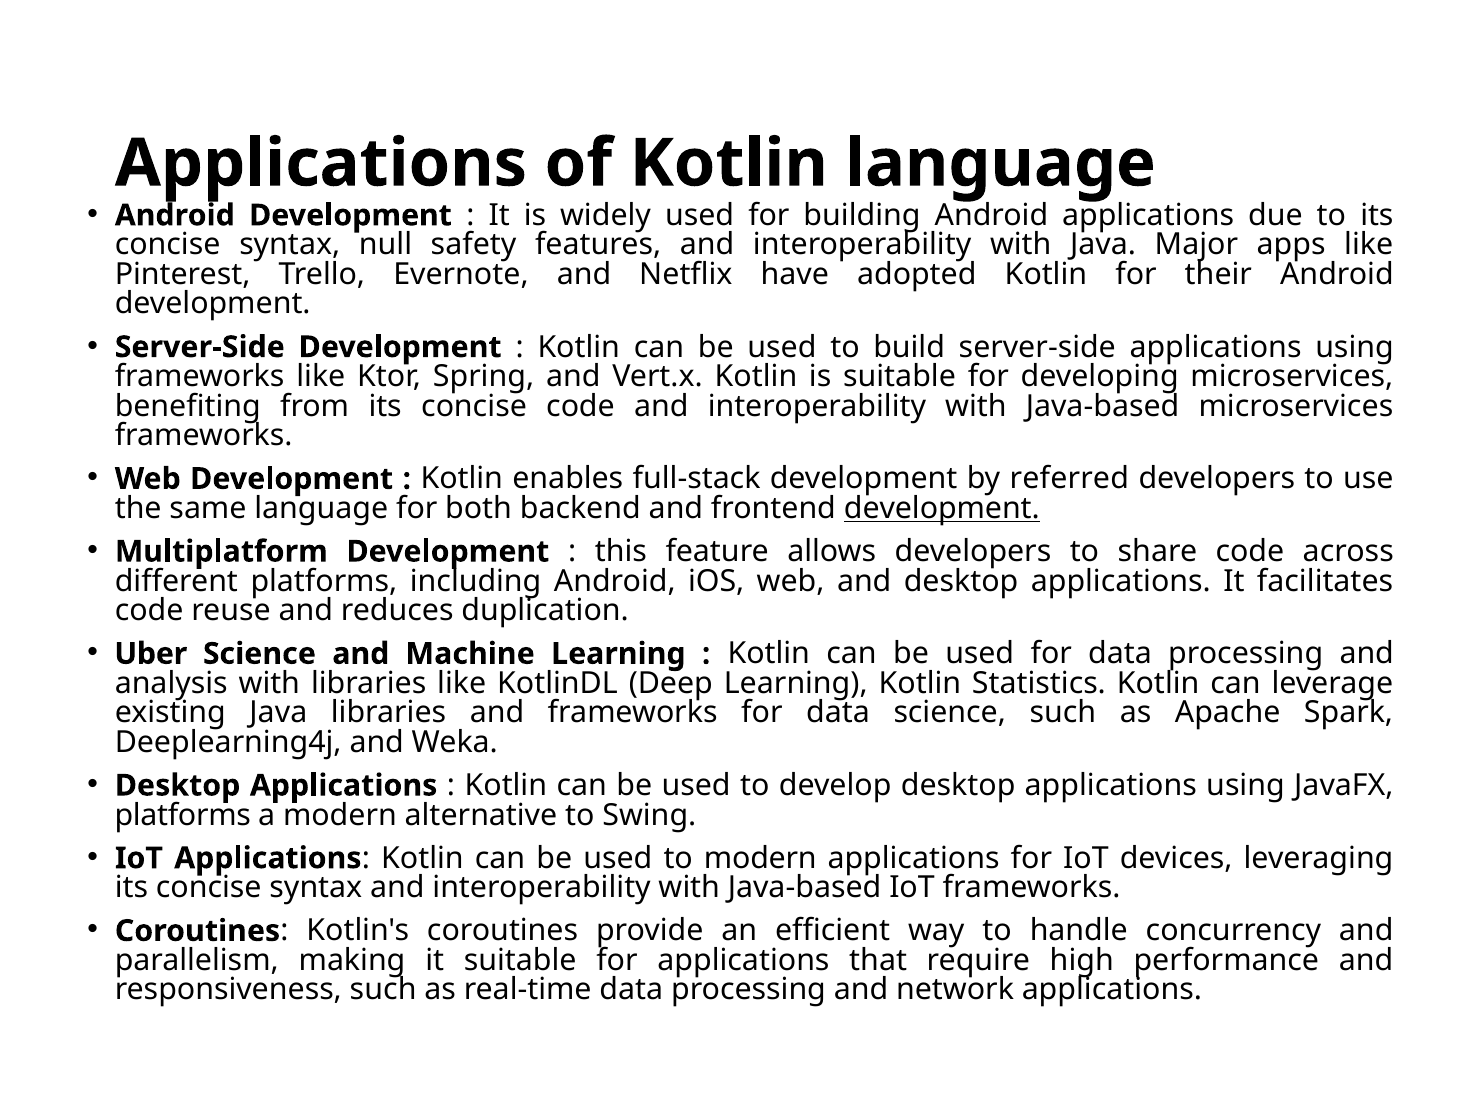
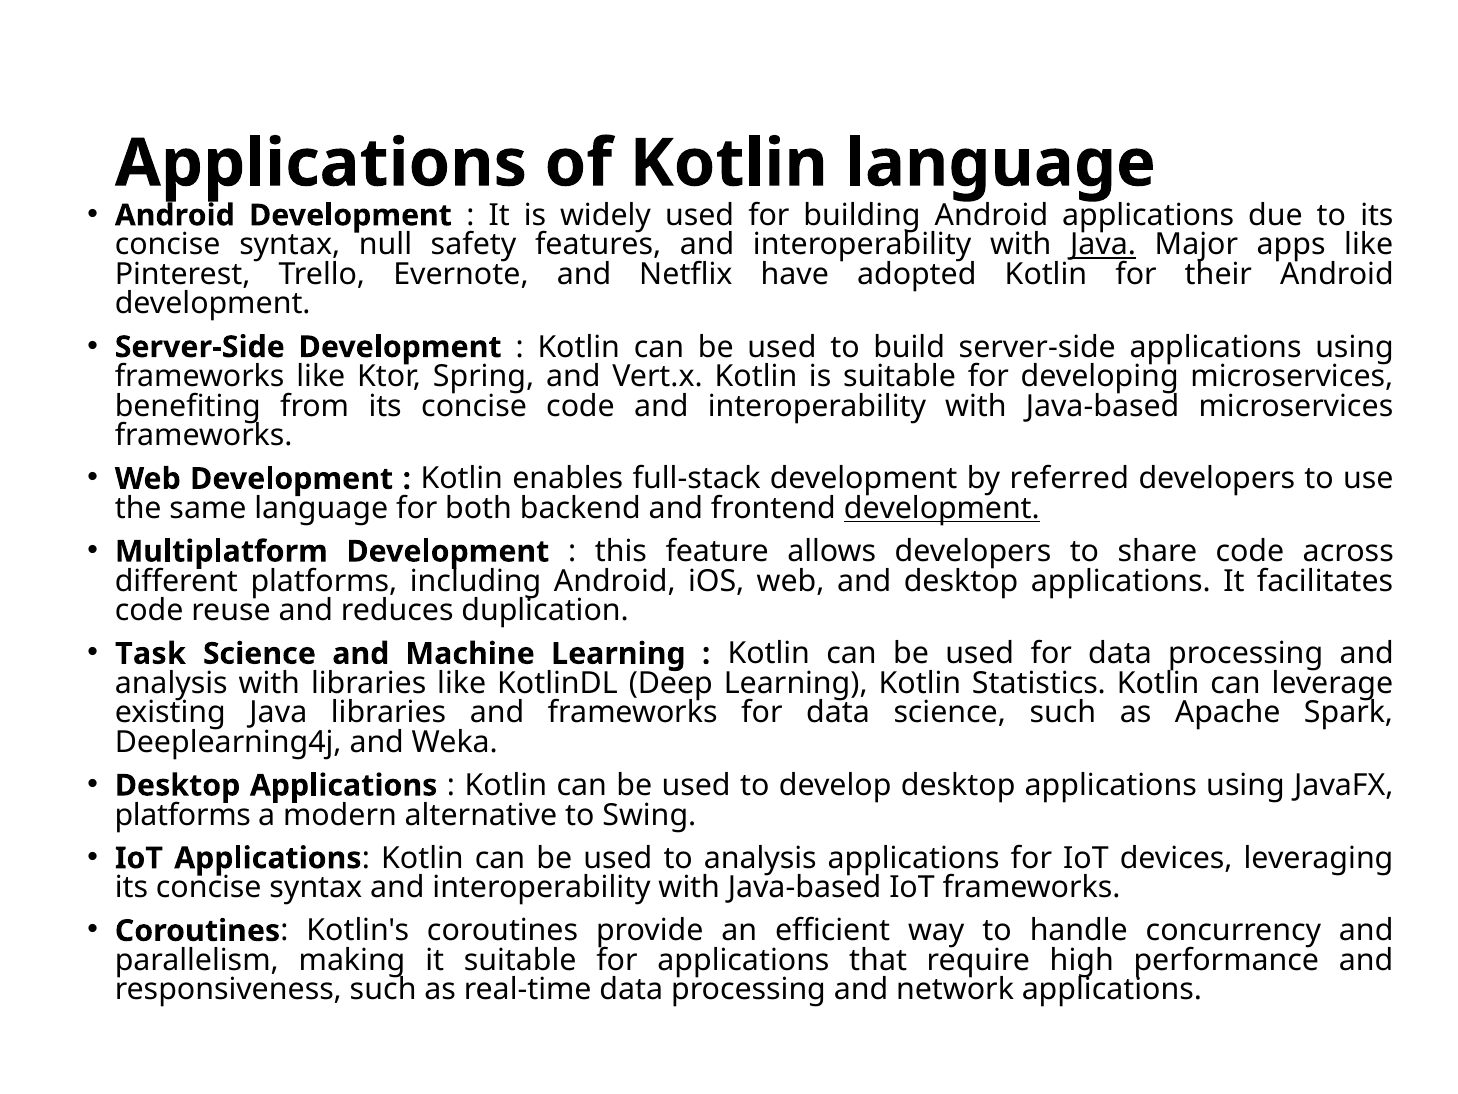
Java underline: none -> present (1103, 245)
Uber: Uber -> Task (150, 653)
to modern: modern -> analysis (760, 858)
